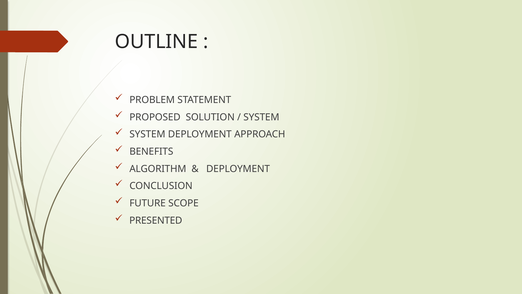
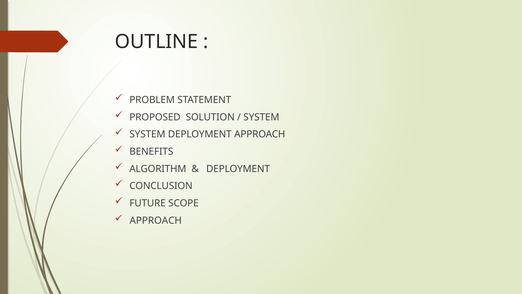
PRESENTED: PRESENTED -> APPROACH (156, 220)
